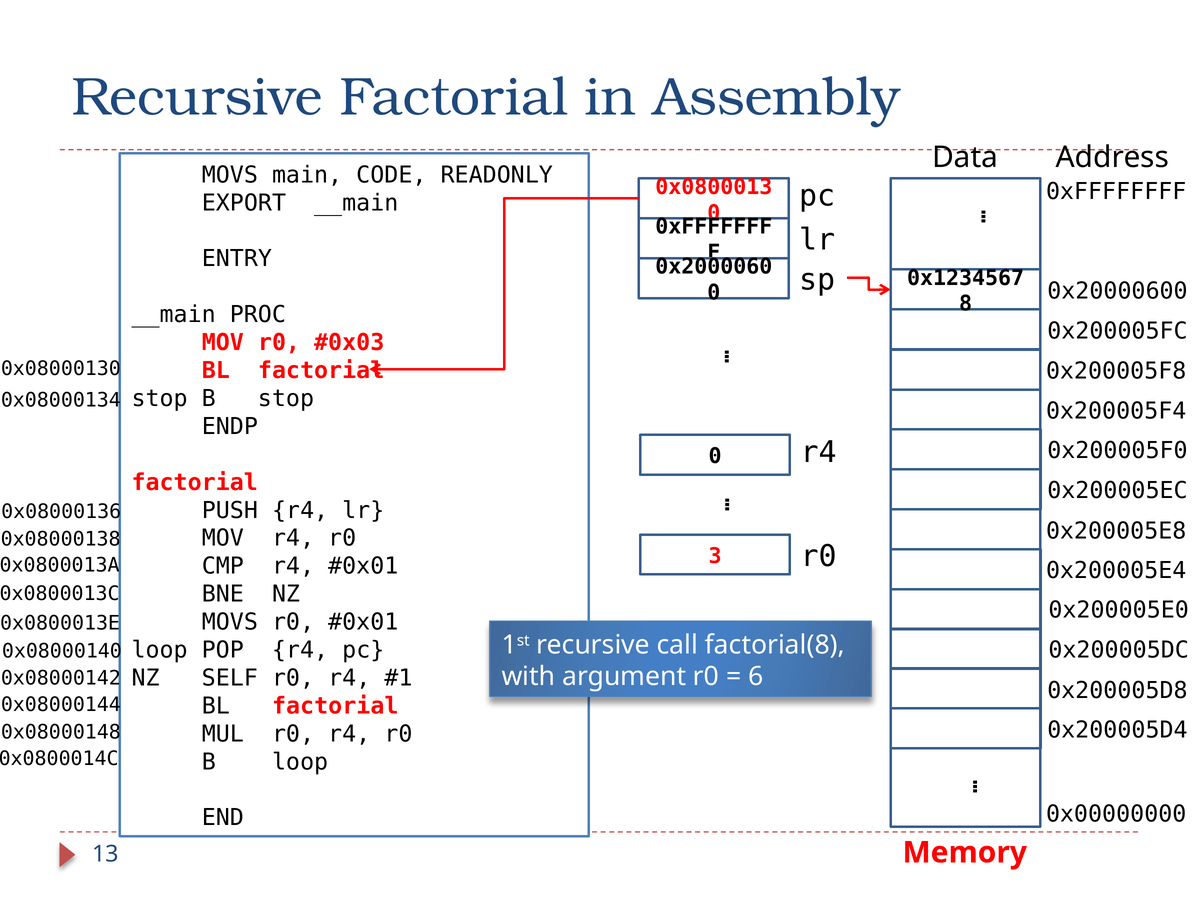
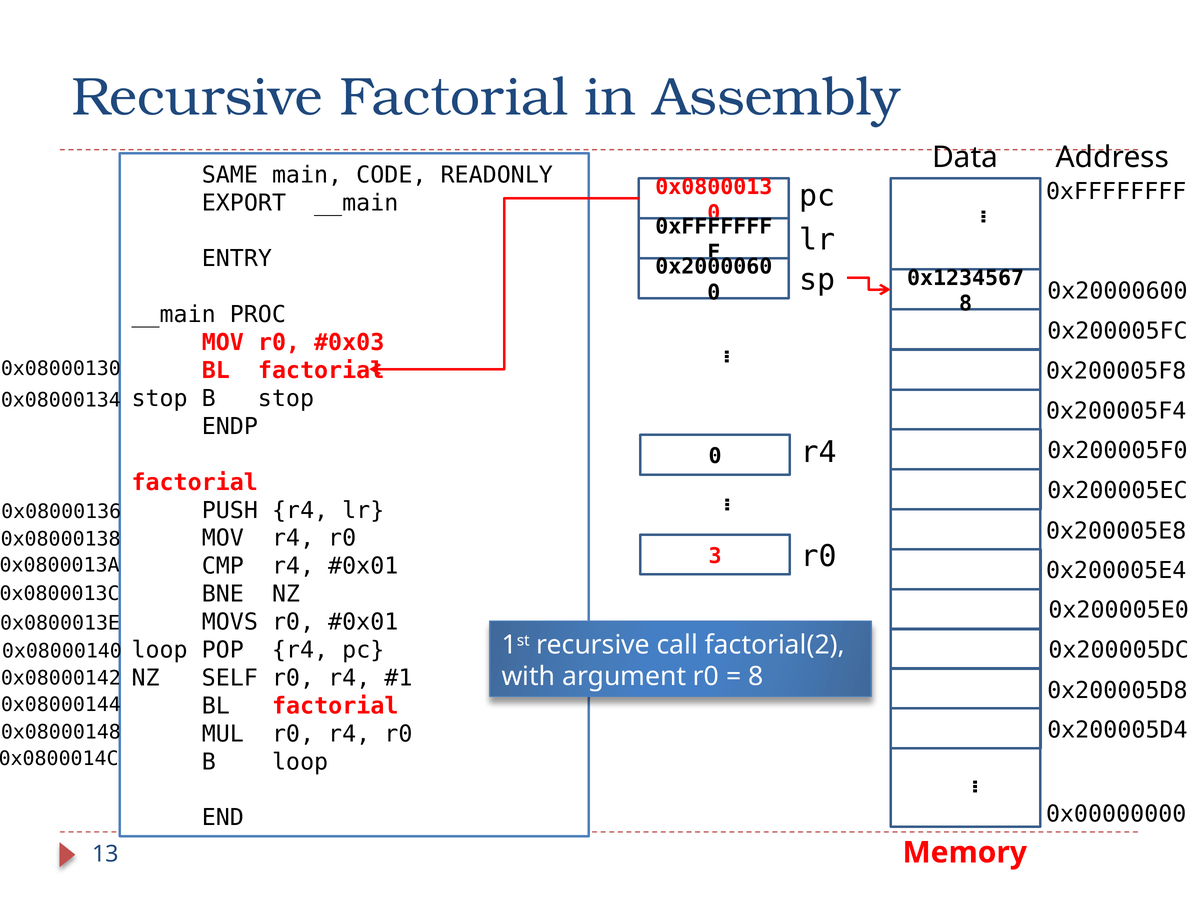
MOVS: MOVS -> SAME (230, 175)
factorial(8: factorial(8 -> factorial(2 (775, 645)
6: 6 -> 8 (756, 677)
